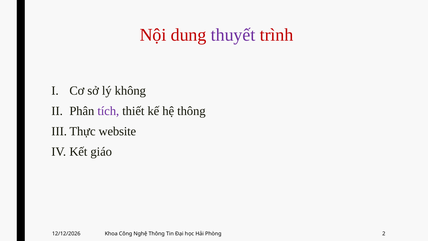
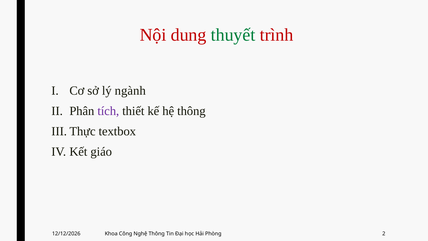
thuyết colour: purple -> green (233, 35)
không: không -> ngành (130, 91)
website: website -> textbox (117, 131)
